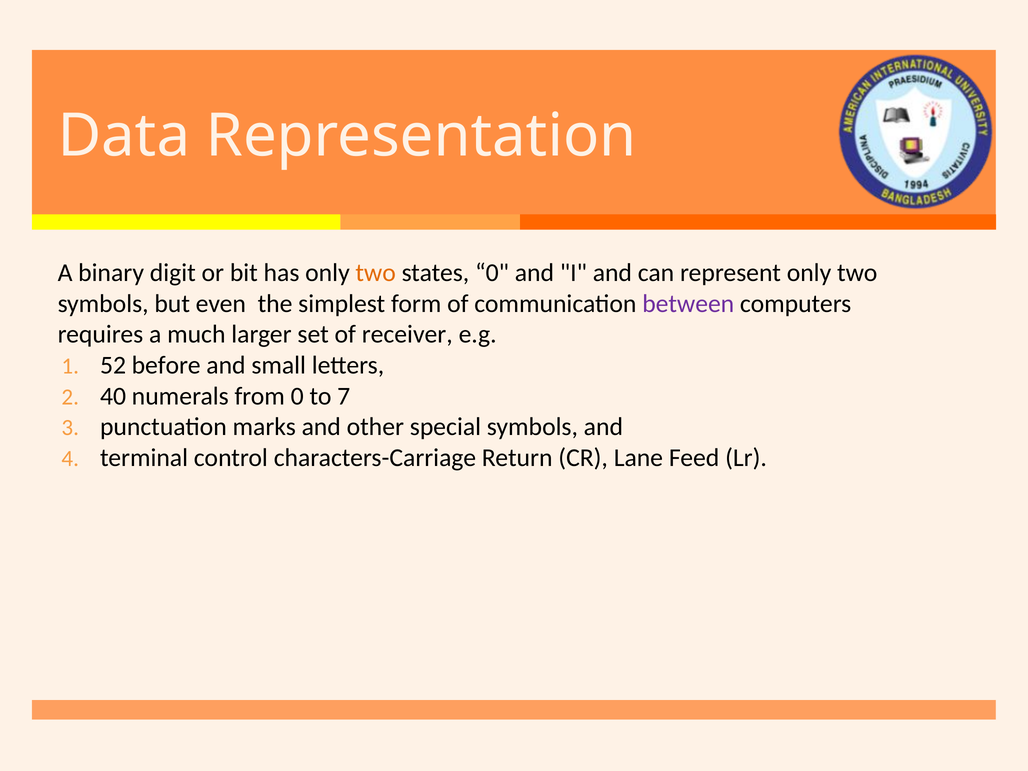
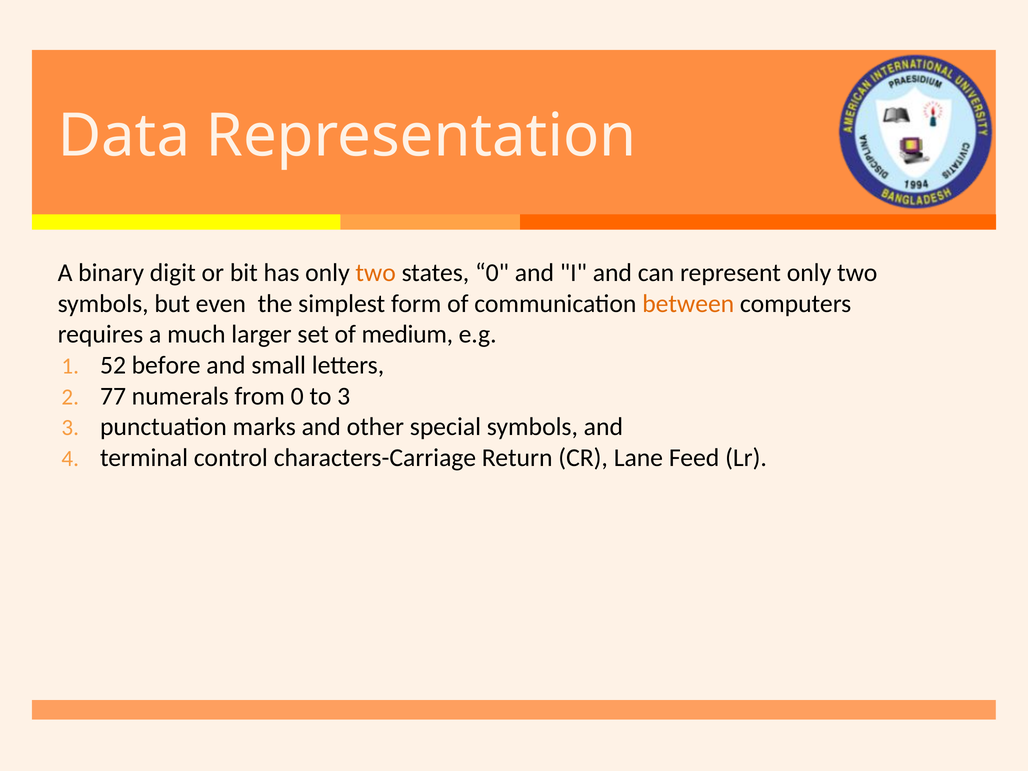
between colour: purple -> orange (688, 304)
receiver: receiver -> medium (407, 334)
40: 40 -> 77 (113, 396)
to 7: 7 -> 3 (344, 396)
